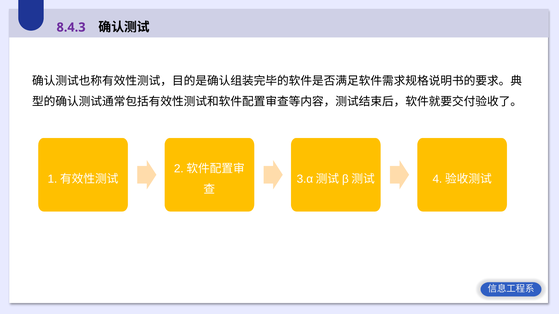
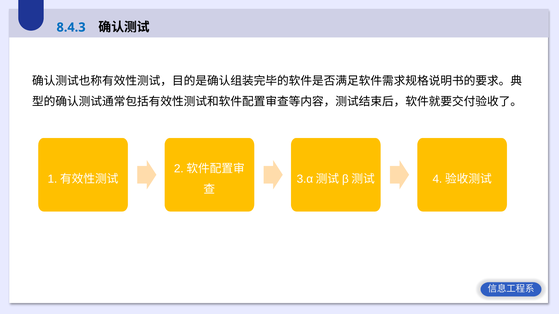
8.4.3 colour: purple -> blue (71, 27)
